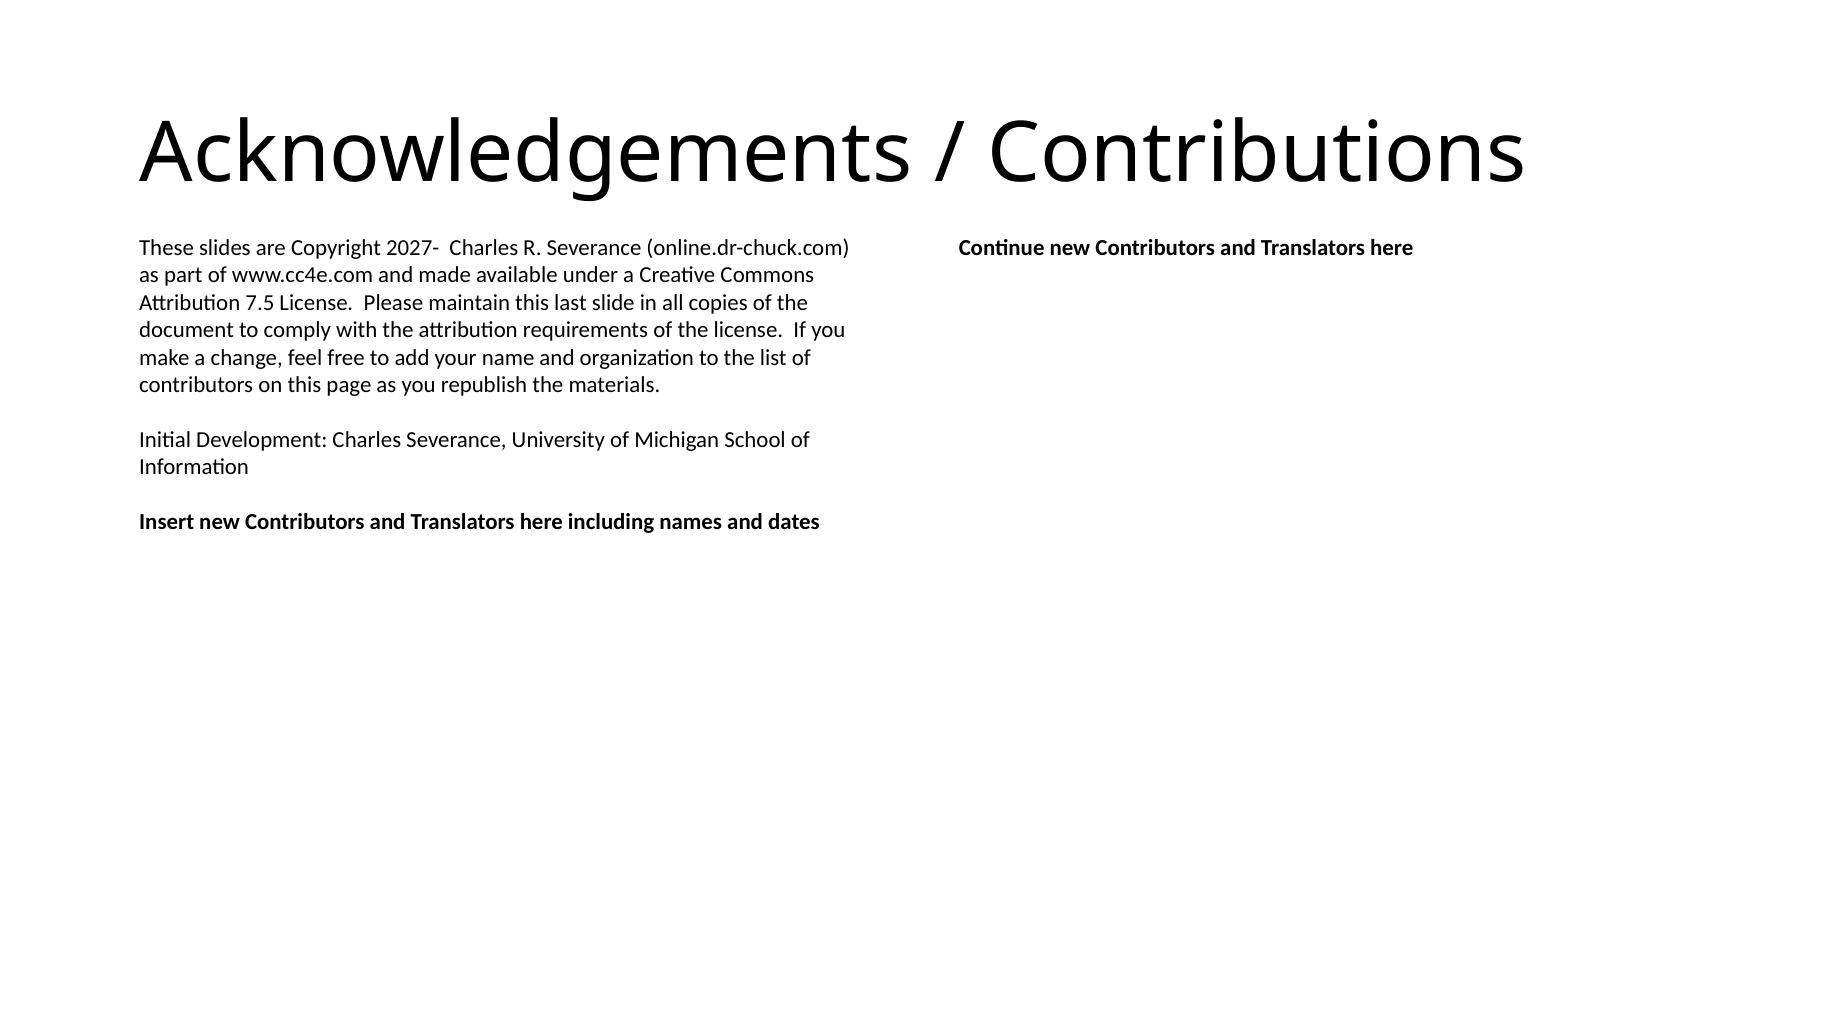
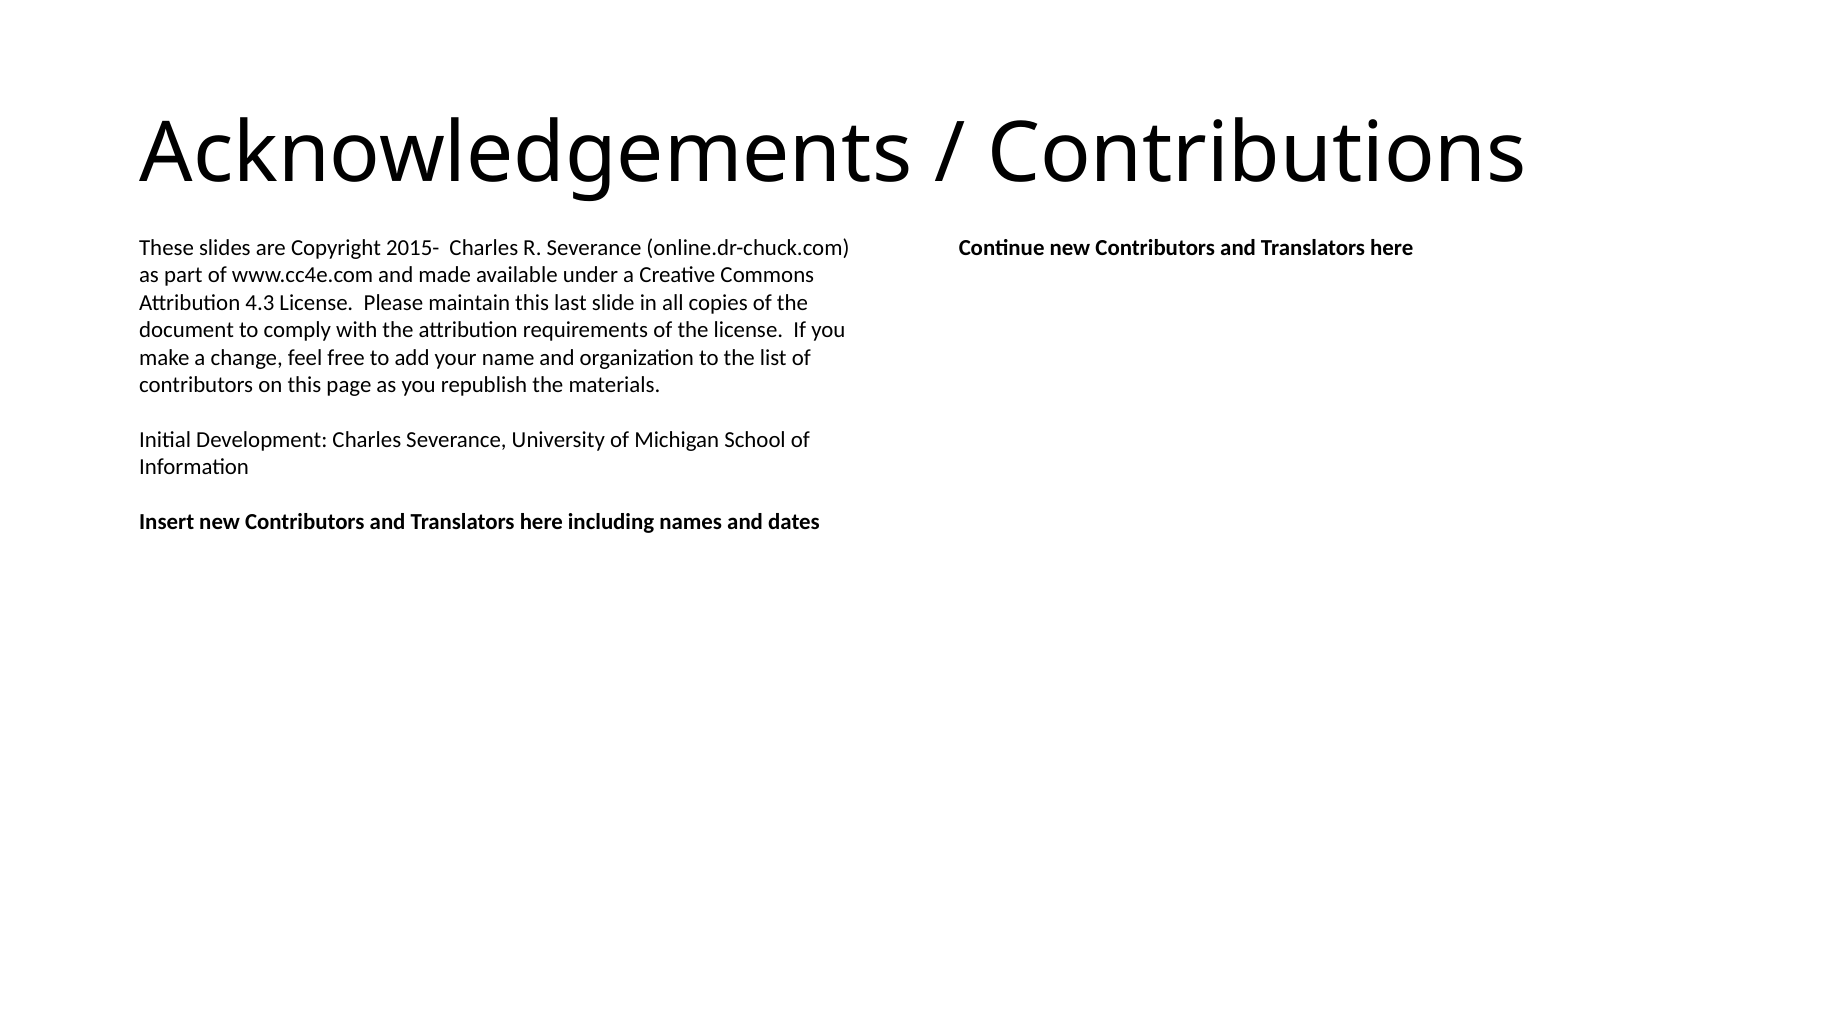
2027-: 2027- -> 2015- (413, 248)
7.5: 7.5 -> 4.3 (260, 302)
